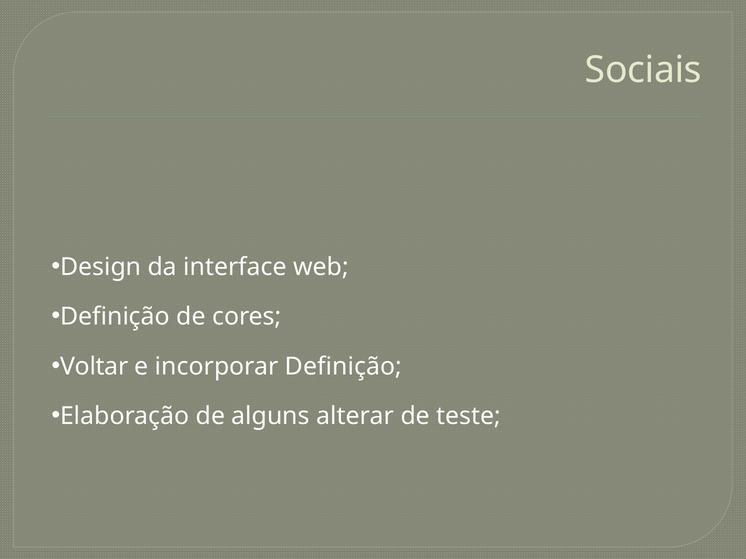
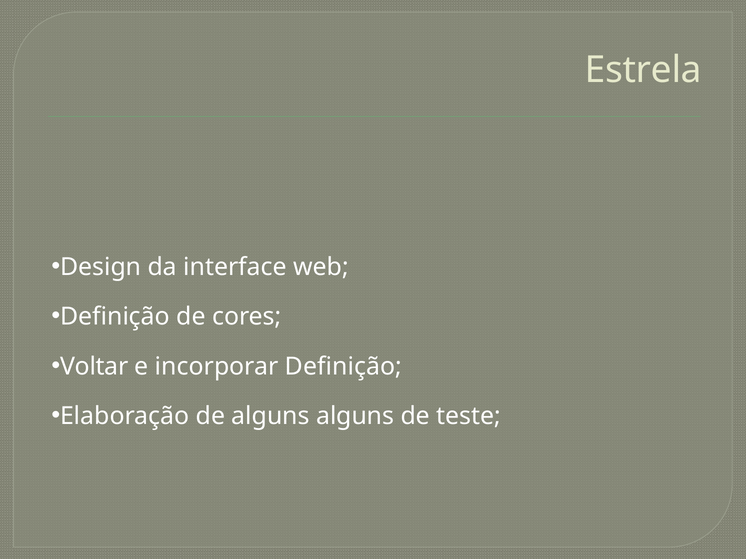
Sociais: Sociais -> Estrela (643, 70)
alguns alterar: alterar -> alguns (355, 416)
